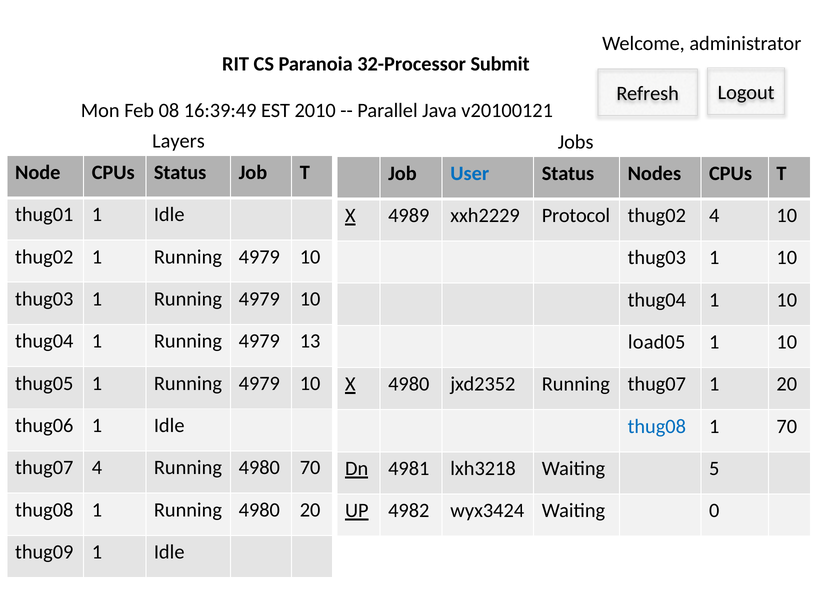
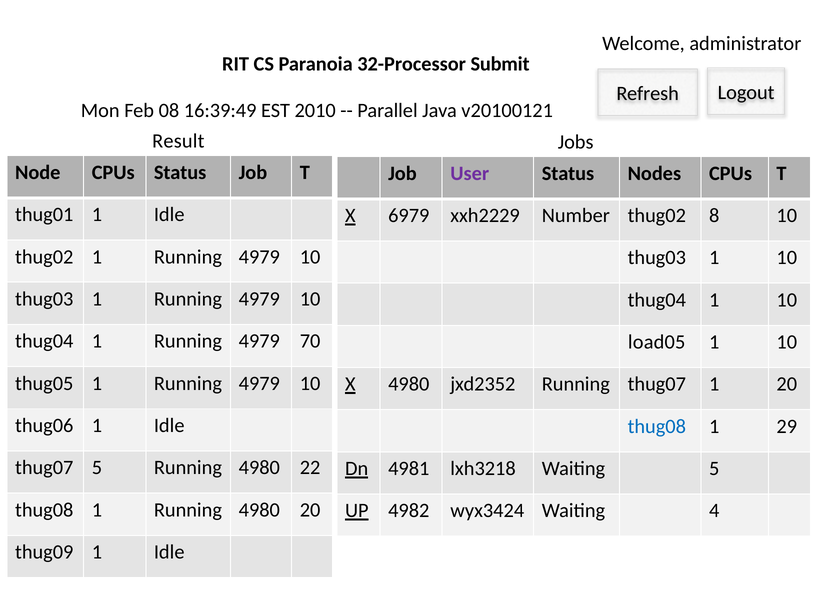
Layers: Layers -> Result (178, 141)
User colour: blue -> purple (470, 173)
4989: 4989 -> 6979 (409, 215)
Protocol: Protocol -> Number (576, 215)
thug02 4: 4 -> 8 (714, 215)
13: 13 -> 70 (310, 341)
1 70: 70 -> 29 (787, 426)
thug07 4: 4 -> 5 (97, 467)
4980 70: 70 -> 22 (310, 467)
0: 0 -> 4 (714, 510)
